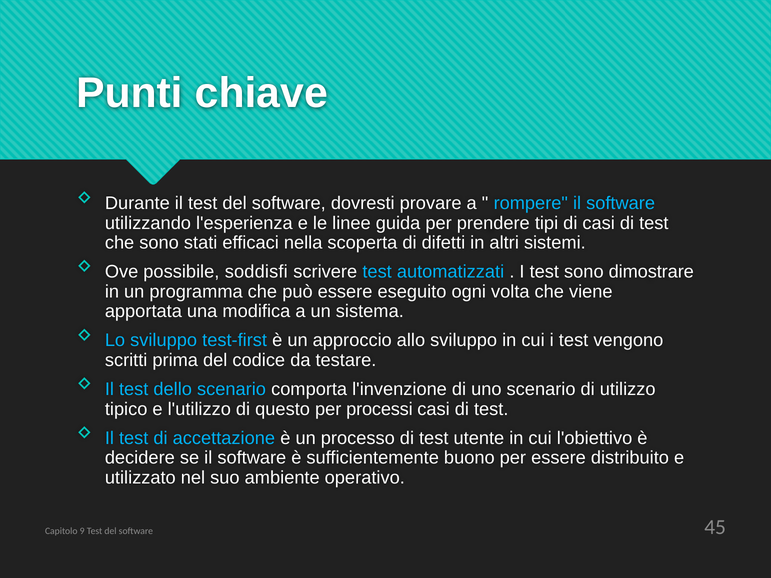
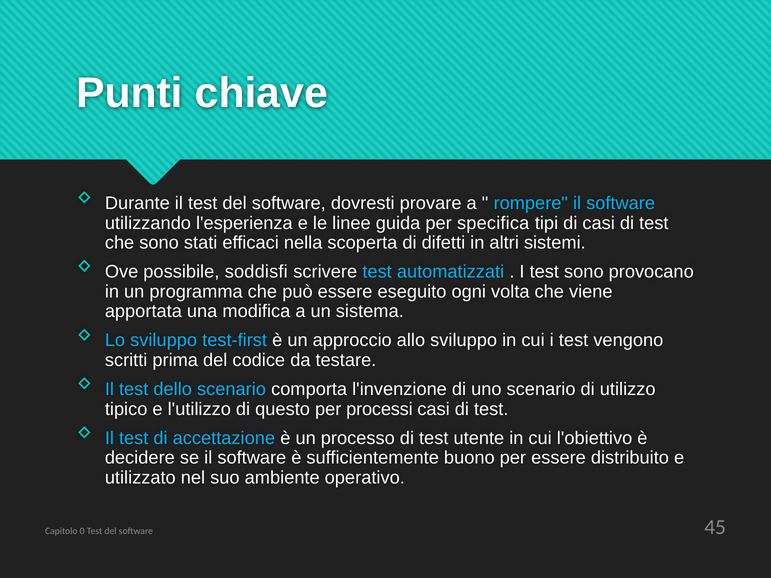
prendere: prendere -> specifica (493, 223)
dimostrare: dimostrare -> provocano (651, 272)
9: 9 -> 0 (82, 531)
